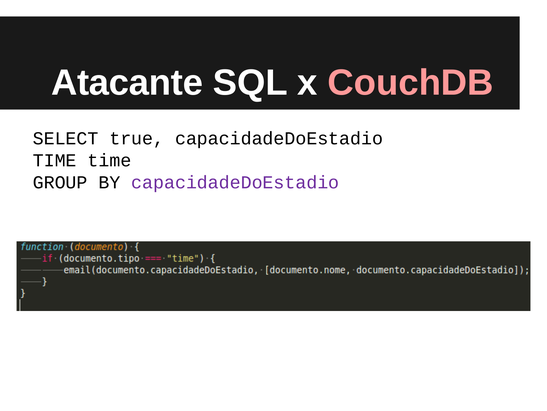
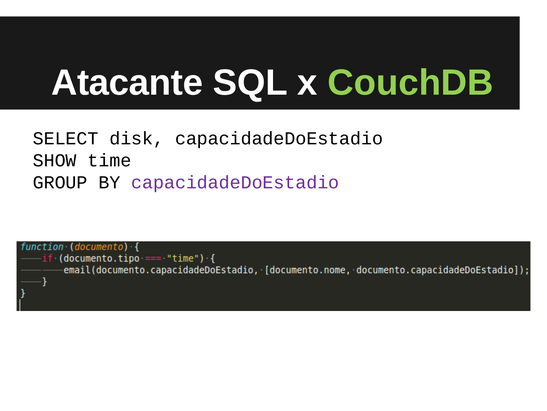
CouchDB colour: pink -> light green (411, 83)
true: true -> disk (137, 138)
TIME: TIME -> SHOW (55, 160)
